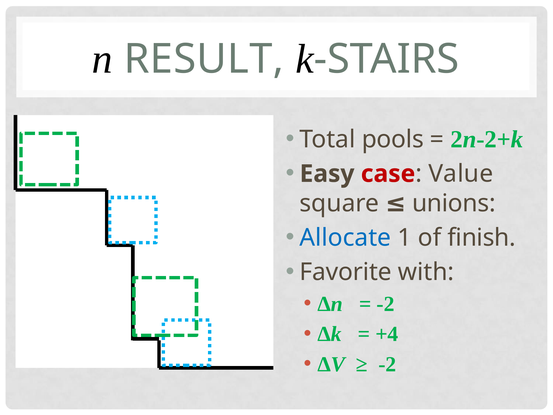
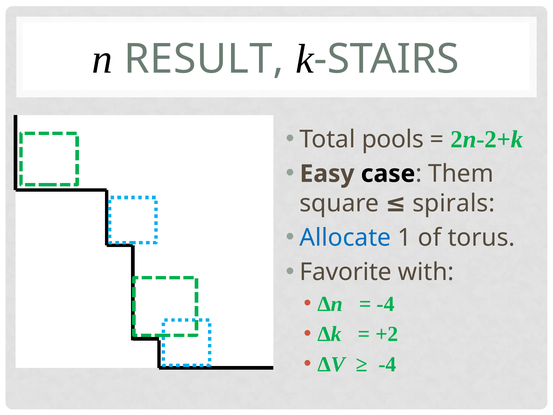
case colour: red -> black (388, 174)
Value: Value -> Them (461, 174)
unions: unions -> spirals (454, 203)
finish: finish -> torus (481, 238)
-2: -2 -> -4 (386, 304)
+4: +4 -> +2 (387, 334)
-2: -2 -> -4 (387, 364)
